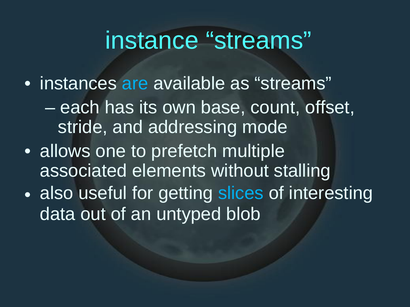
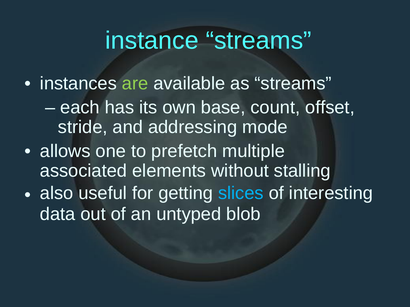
are colour: light blue -> light green (135, 84)
